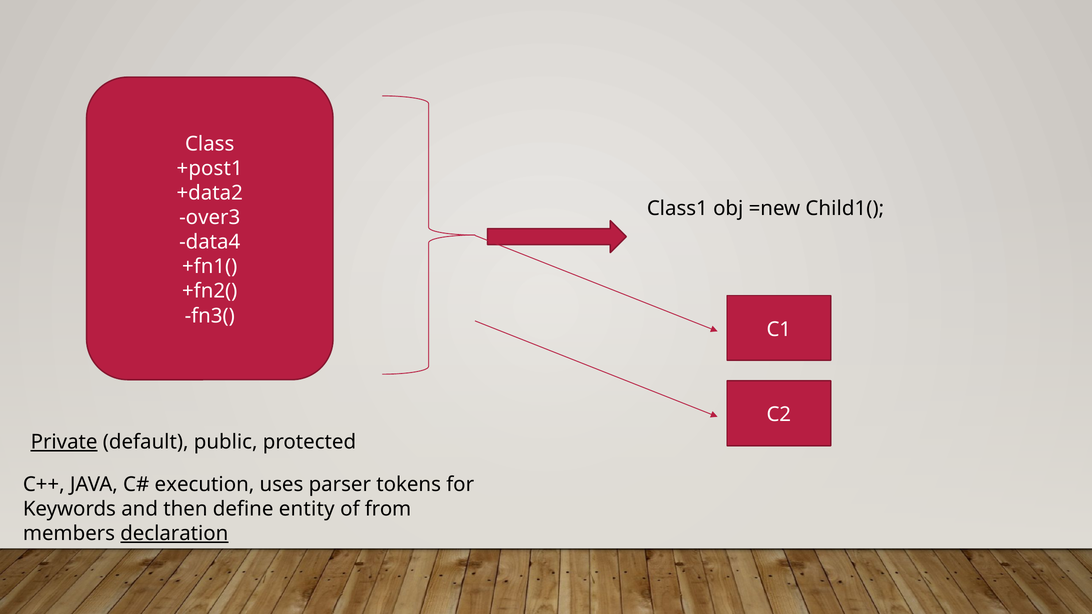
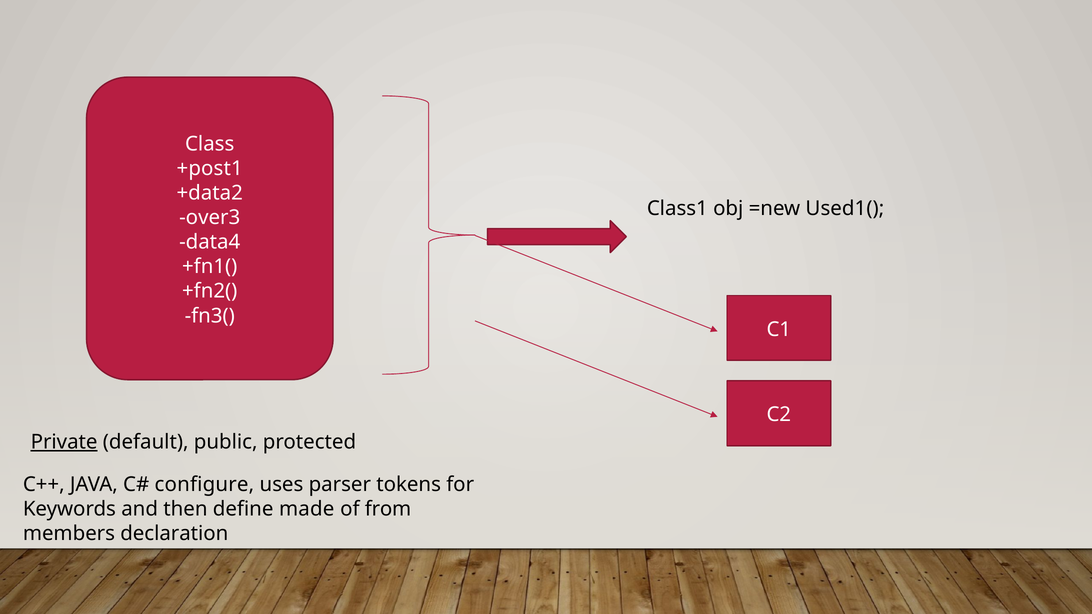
Child1(: Child1( -> Used1( (845, 209)
execution: execution -> configure (204, 485)
entity: entity -> made (307, 509)
declaration underline: present -> none (174, 534)
